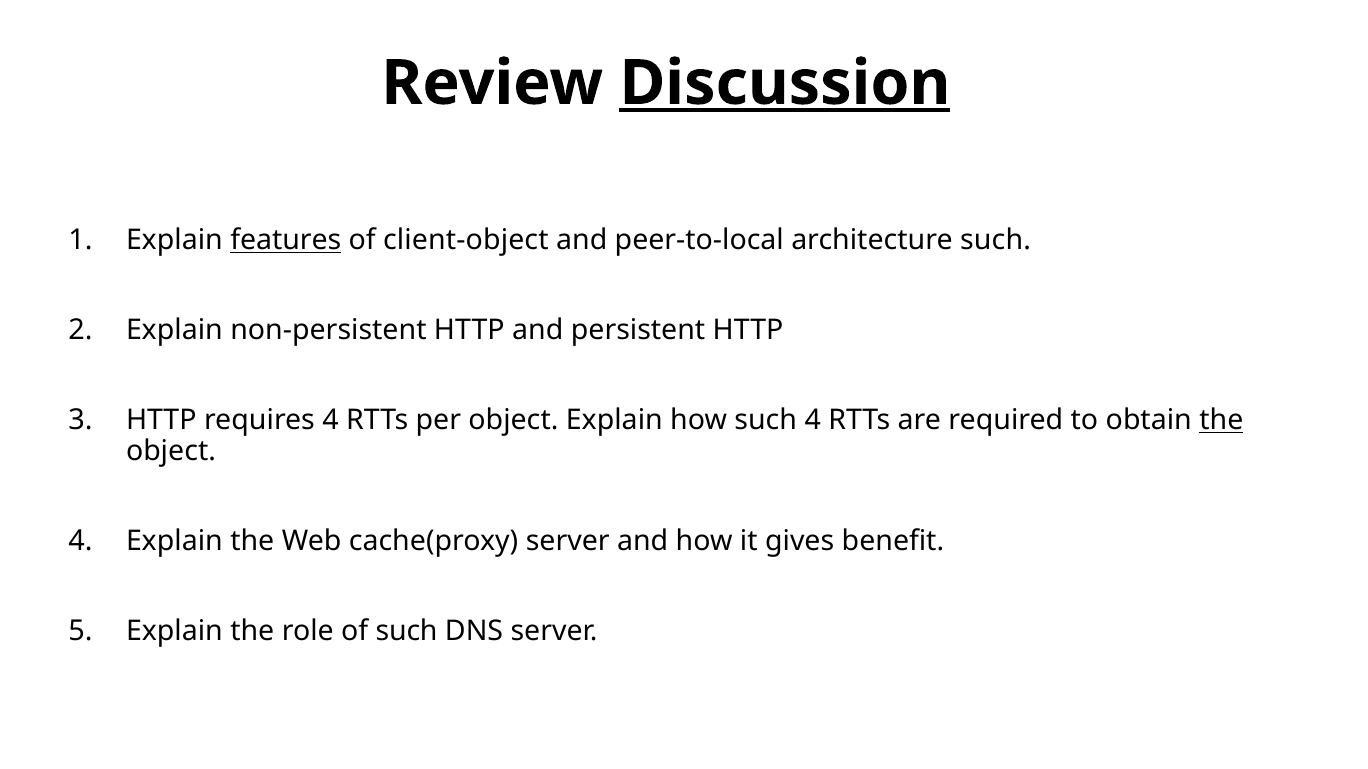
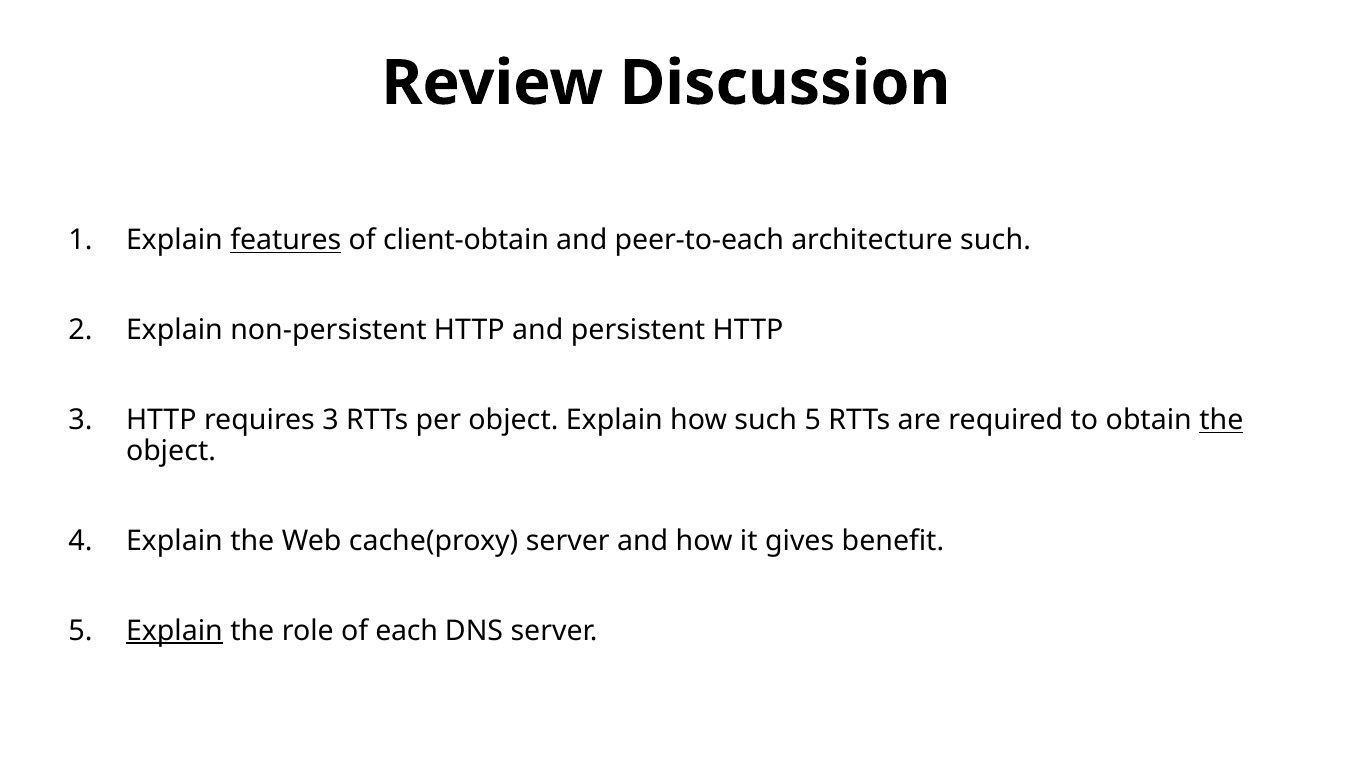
Discussion underline: present -> none (785, 83)
client-object: client-object -> client-obtain (466, 240)
peer-to-local: peer-to-local -> peer-to-each (699, 240)
requires 4: 4 -> 3 (331, 420)
such 4: 4 -> 5 (813, 420)
Explain underline: none -> present (174, 631)
of such: such -> each (407, 631)
